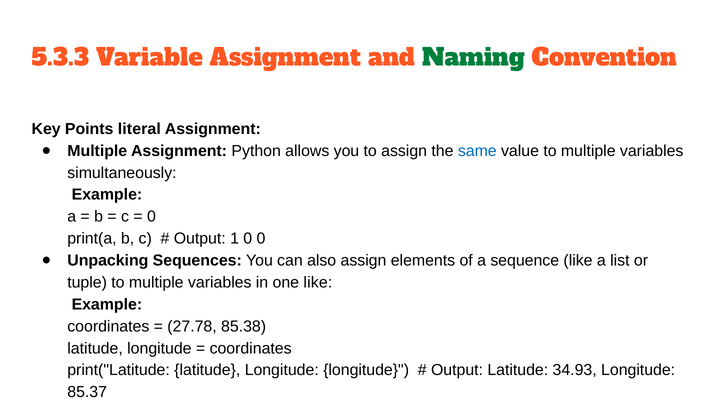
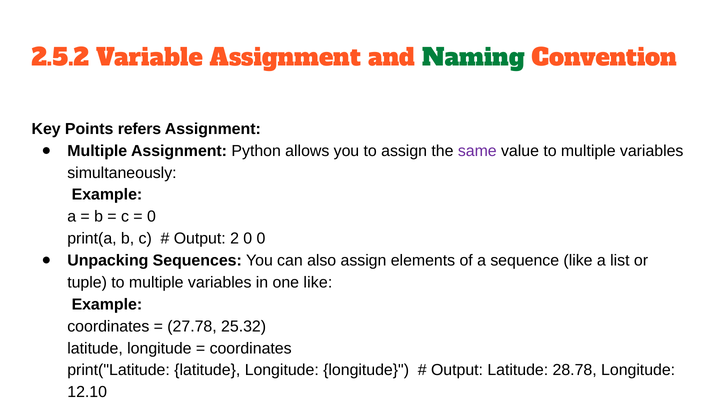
5.3.3: 5.3.3 -> 2.5.2 (60, 58)
literal: literal -> refers (139, 129)
same colour: blue -> purple (477, 151)
1: 1 -> 2 (235, 238)
85.38: 85.38 -> 25.32 (244, 326)
34.93: 34.93 -> 28.78 (575, 370)
85.37: 85.37 -> 12.10 (87, 392)
